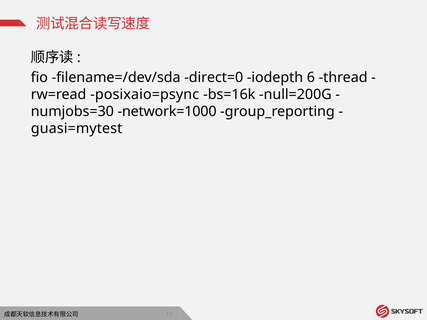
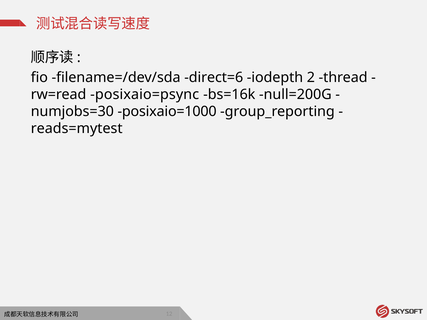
direct=0: direct=0 -> direct=6 (214, 77)
6: 6 -> 2 (311, 77)
network=1000: network=1000 -> posixaio=1000 (167, 112)
guasi=mytest: guasi=mytest -> reads=mytest (77, 129)
